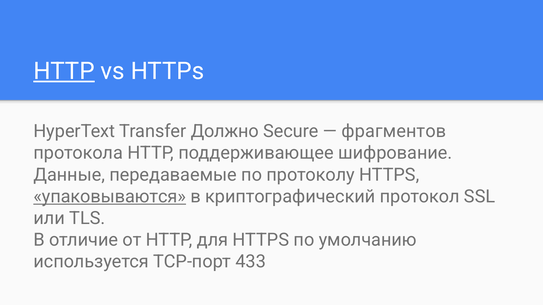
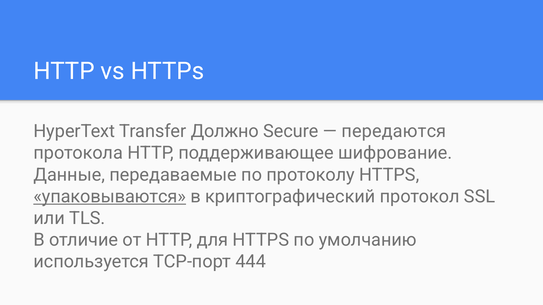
HTTP underline: present -> none (64, 71)
фрагментов: фрагментов -> передаются (394, 132)
433: 433 -> 444 (251, 262)
